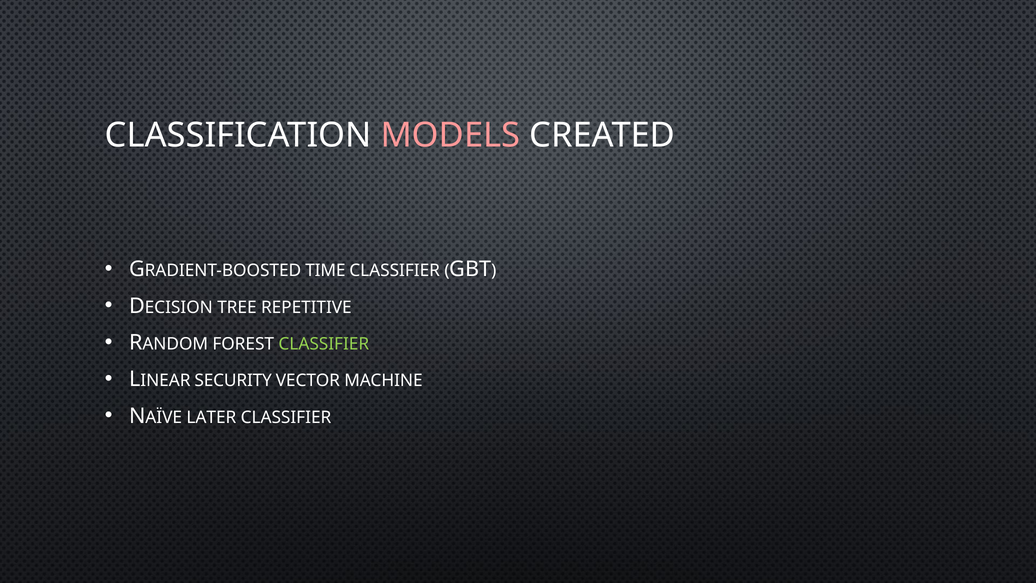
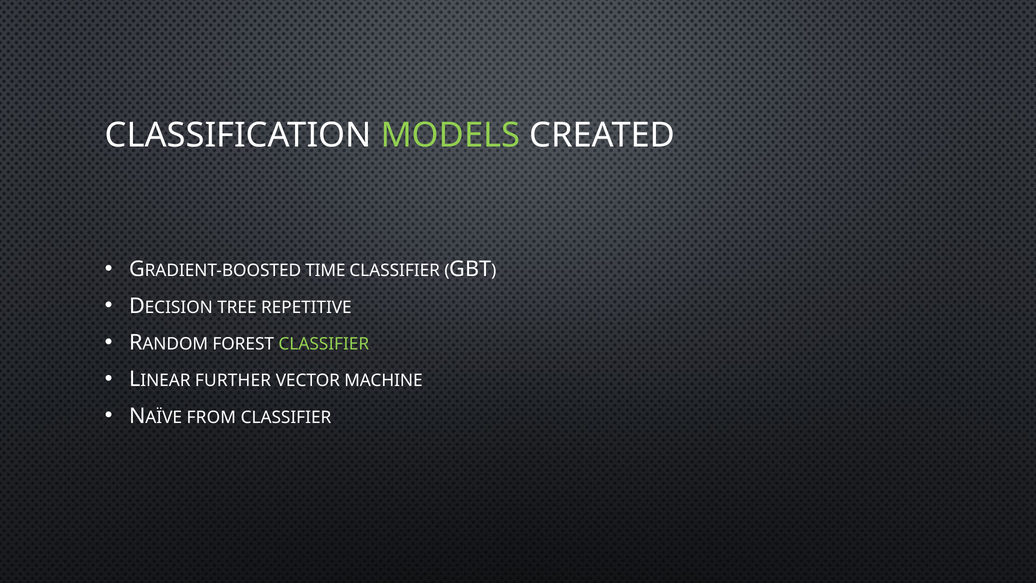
MODELS colour: pink -> light green (450, 135)
SECURITY: SECURITY -> FURTHER (233, 381)
LATER: LATER -> FROM (211, 417)
